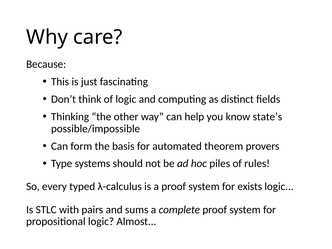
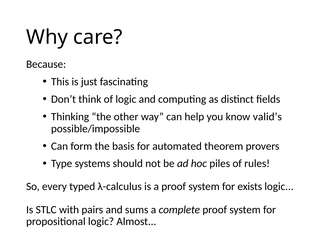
state’s: state’s -> valid’s (267, 117)
